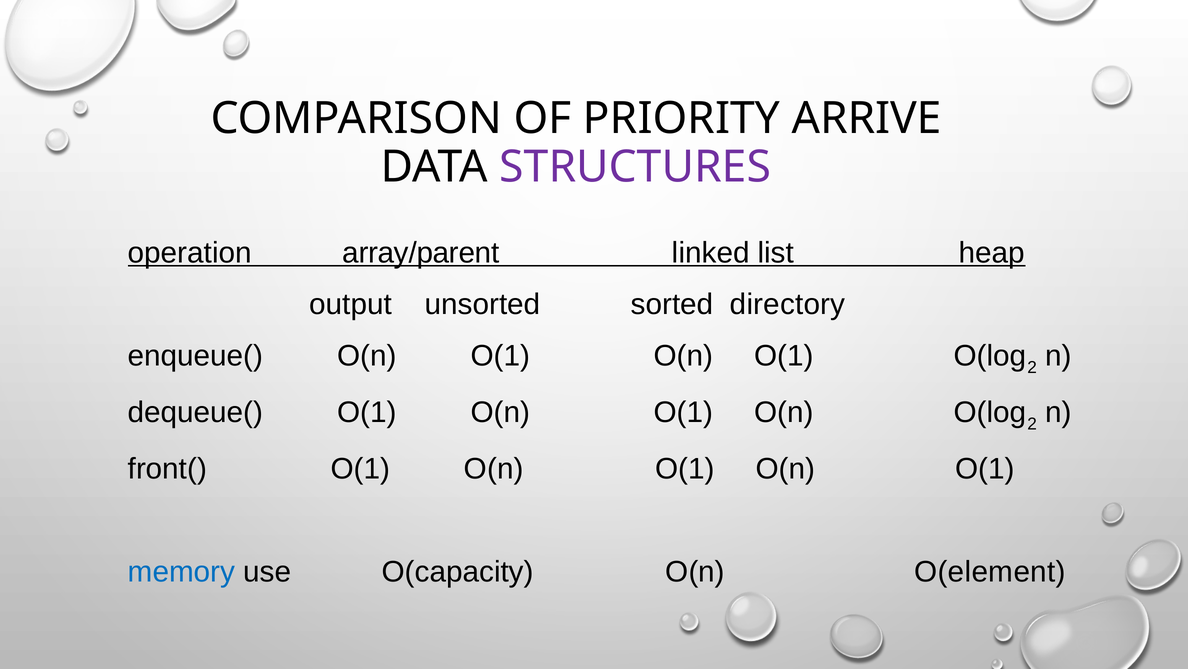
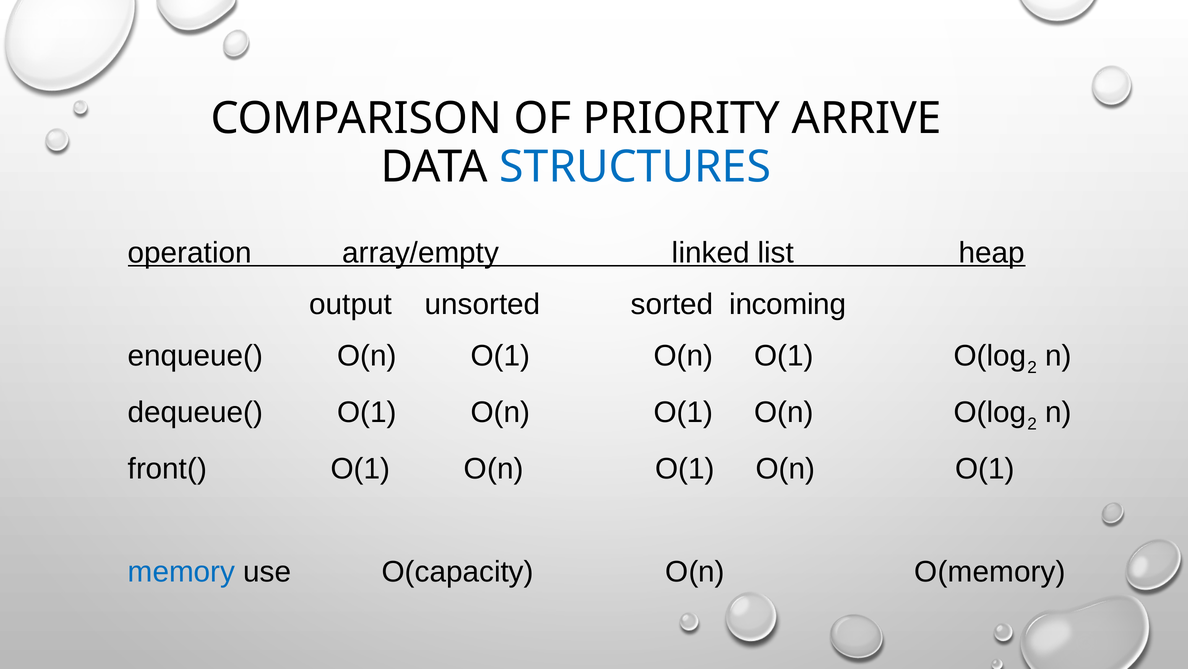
STRUCTURES colour: purple -> blue (635, 167)
array/parent: array/parent -> array/empty (421, 252)
directory: directory -> incoming (788, 304)
O(element: O(element -> O(memory (990, 571)
